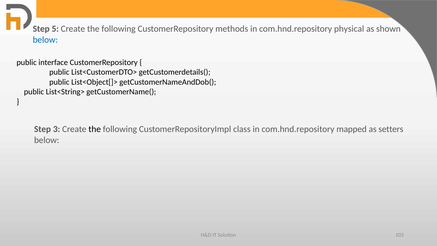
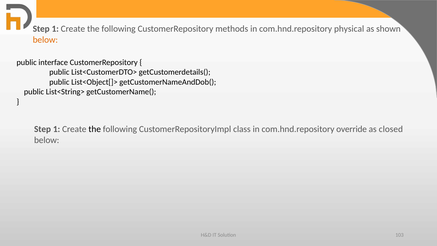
5: 5 -> 1 (55, 29)
below colour: blue -> orange (45, 40)
3: 3 -> 1 (57, 129)
mapped: mapped -> override (352, 129)
setters: setters -> closed (391, 129)
